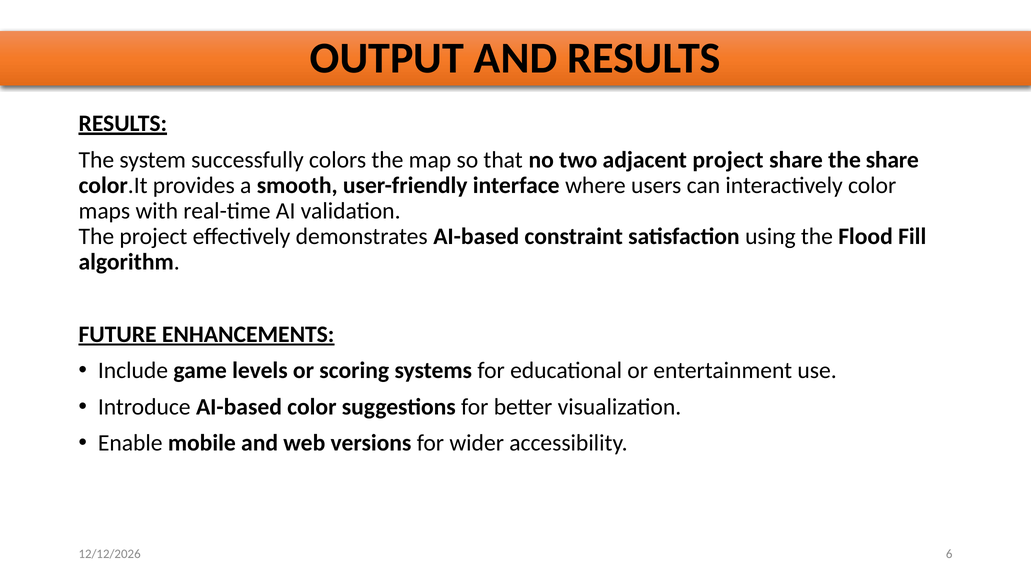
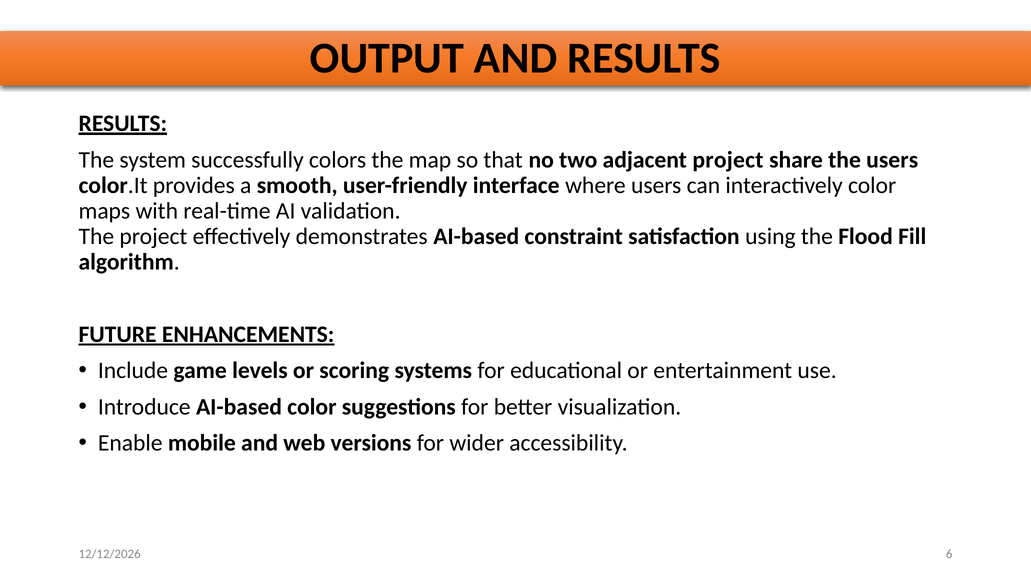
the share: share -> users (892, 160)
